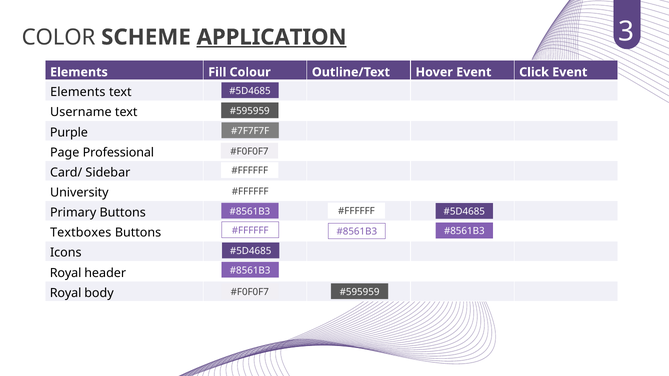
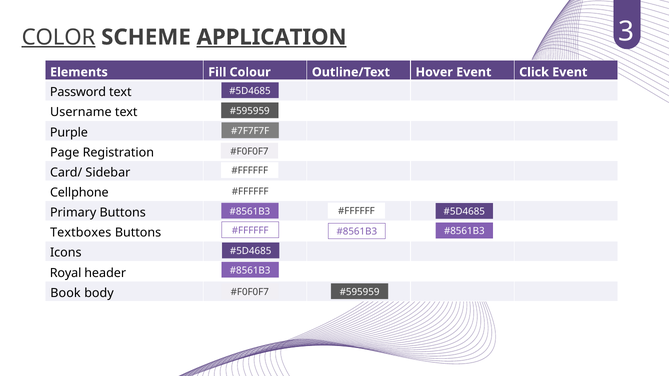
COLOR underline: none -> present (59, 37)
Elements: Elements -> Password (78, 92)
Professional: Professional -> Registration (118, 153)
University: University -> Cellphone (79, 193)
Royal: Royal -> Book (65, 293)
